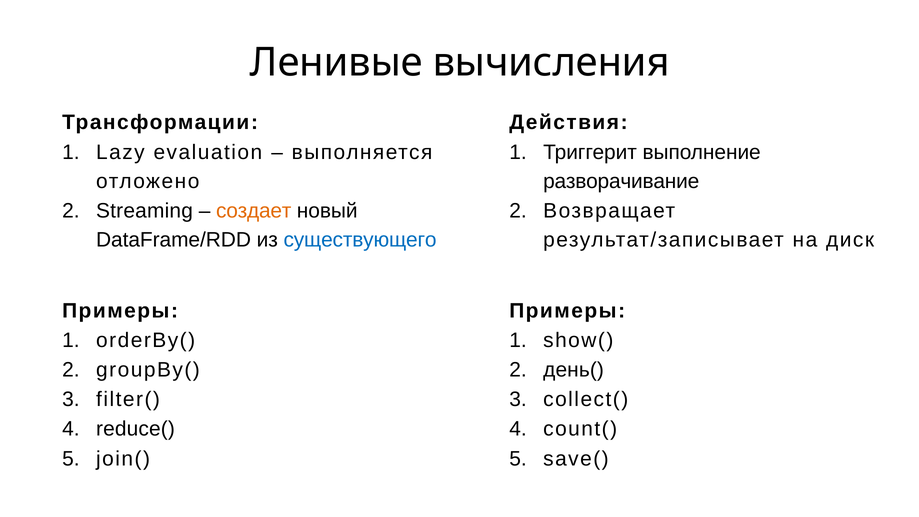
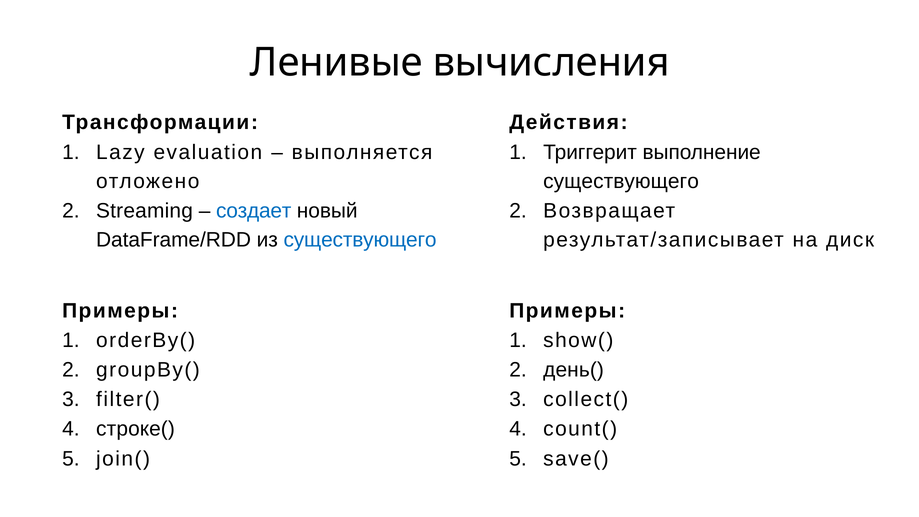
разворачивание: разворачивание -> существующего (621, 181)
создает colour: orange -> blue (254, 211)
reduce(: reduce( -> строке( (136, 429)
